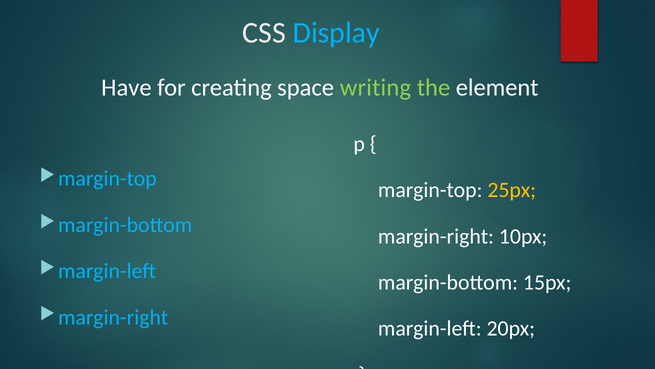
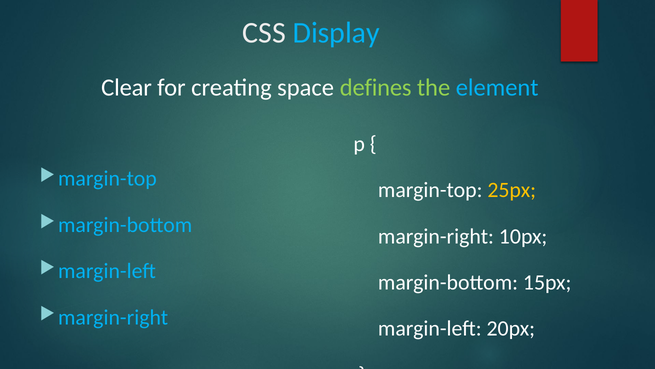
Have: Have -> Clear (127, 87)
writing: writing -> defines (376, 87)
element colour: white -> light blue (497, 87)
